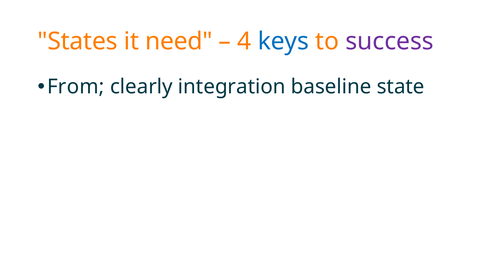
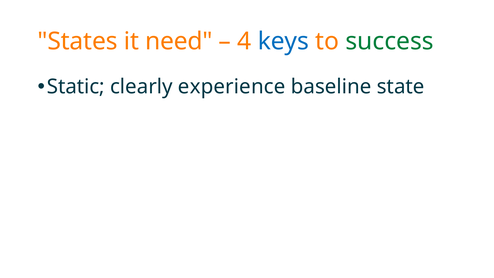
success colour: purple -> green (390, 41)
From: From -> Static (76, 87)
integration: integration -> experience (232, 87)
